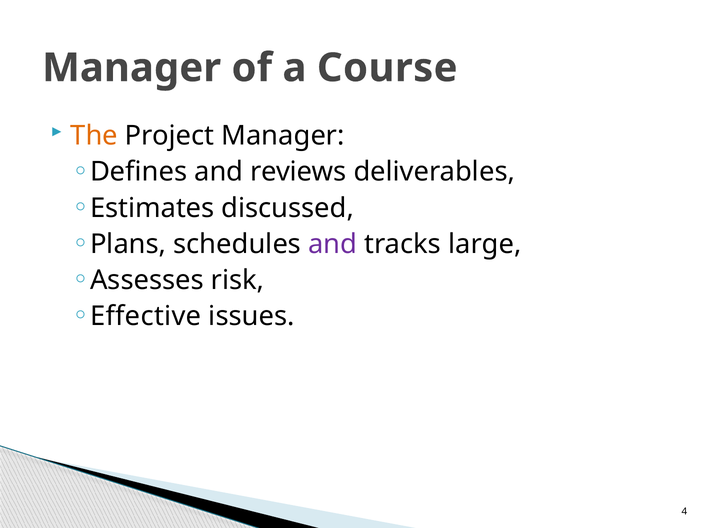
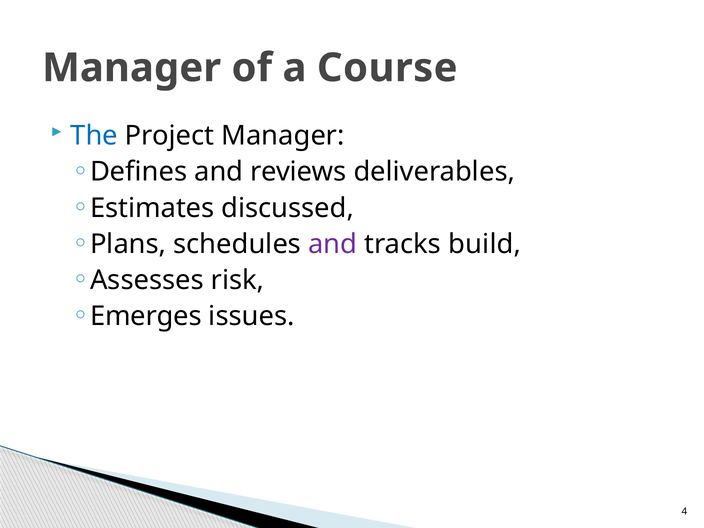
The colour: orange -> blue (94, 136)
large: large -> build (485, 244)
Effective: Effective -> Emerges (146, 316)
